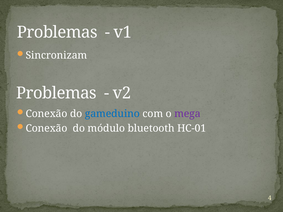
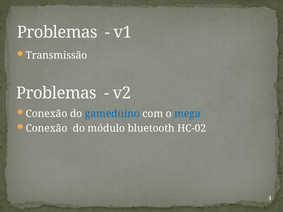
Sincronizam: Sincronizam -> Transmissão (56, 55)
mega colour: purple -> blue (187, 114)
HC-01: HC-01 -> HC-02 (192, 128)
